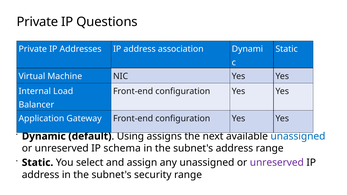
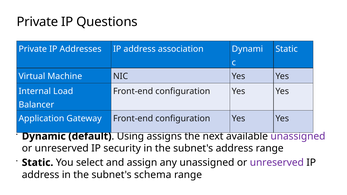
unassigned colour: blue -> purple (298, 136)
schema: schema -> security (122, 149)
security: security -> schema (153, 175)
